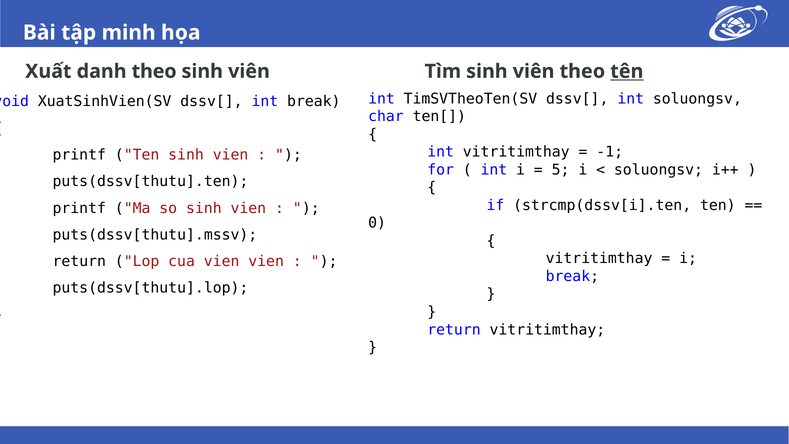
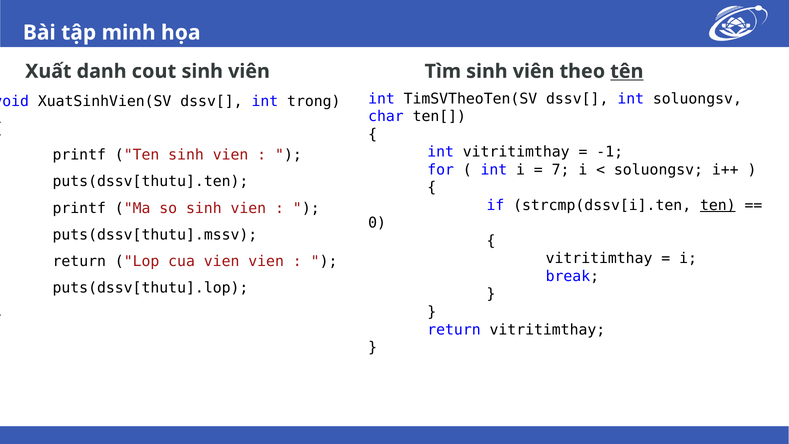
danh theo: theo -> cout (154, 71)
int break: break -> trong (314, 102)
5: 5 -> 7 (561, 170)
ten underline: none -> present (718, 205)
